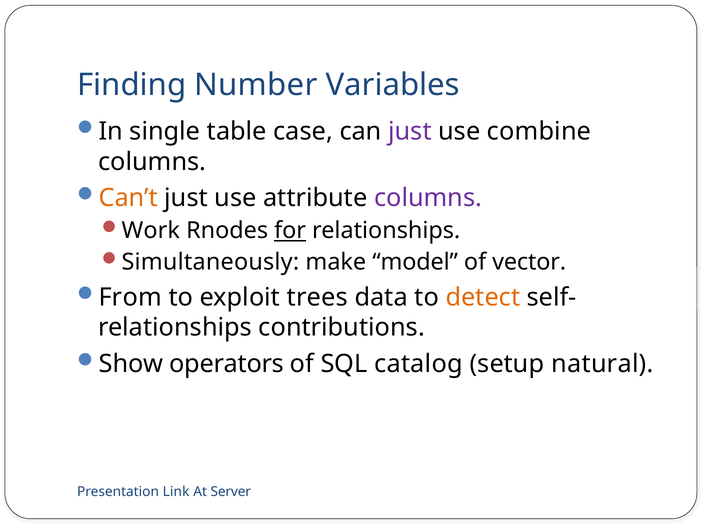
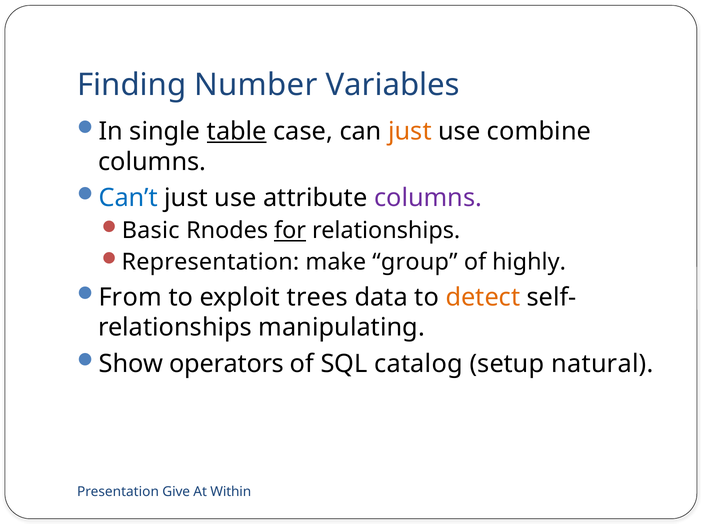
table underline: none -> present (237, 132)
just colour: purple -> orange (410, 132)
Can’t colour: orange -> blue (128, 198)
Work: Work -> Basic (151, 231)
Simultaneously: Simultaneously -> Representation (210, 262)
model: model -> group (415, 262)
vector: vector -> highly (529, 262)
contributions: contributions -> manipulating (342, 328)
Link: Link -> Give (176, 492)
Server: Server -> Within (231, 492)
